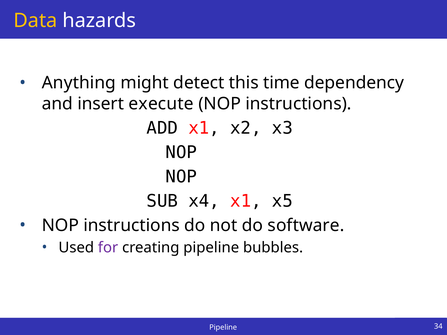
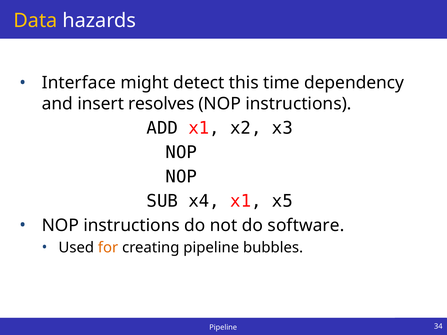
Anything: Anything -> Interface (79, 83)
execute: execute -> resolves (161, 104)
for colour: purple -> orange (108, 248)
